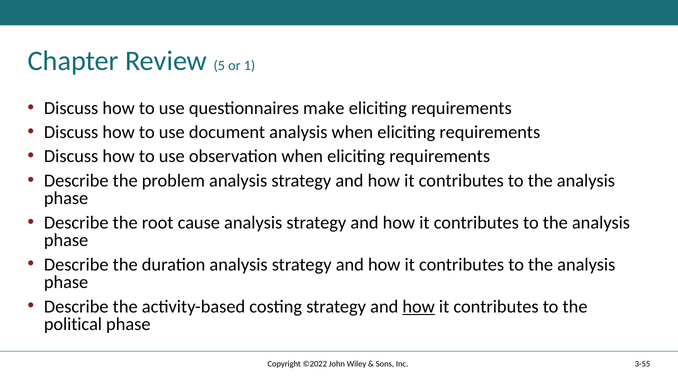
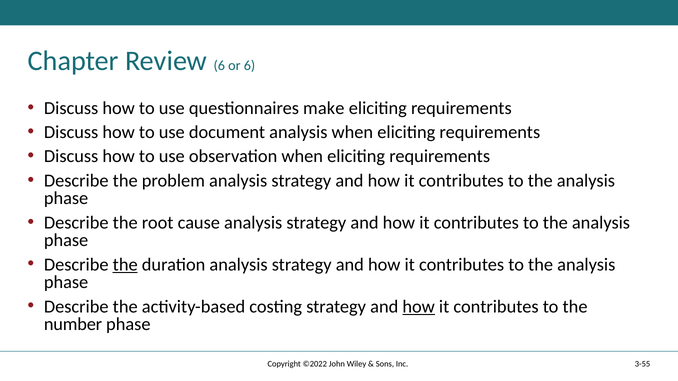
Review 5: 5 -> 6 (219, 66)
or 1: 1 -> 6 (249, 66)
the underline: none -> present (125, 265)
political: political -> number (73, 325)
